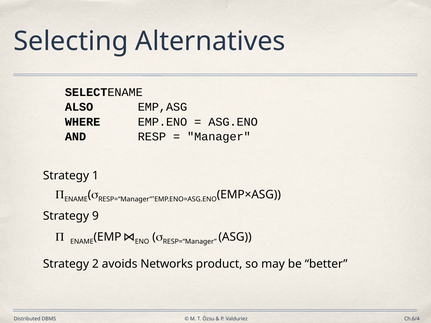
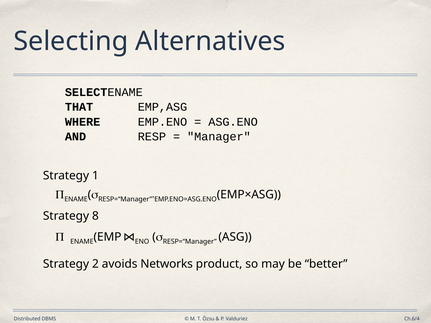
ALSO: ALSO -> THAT (79, 107)
9: 9 -> 8 (95, 216)
